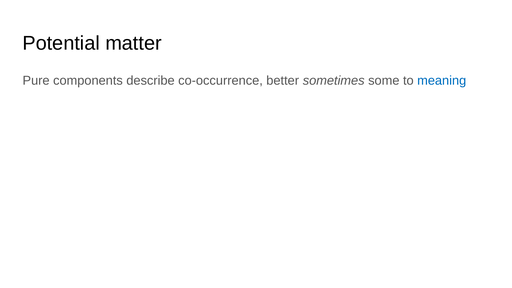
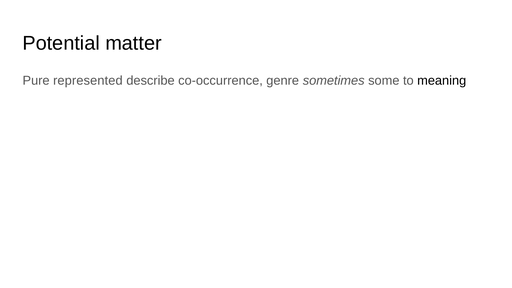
components: components -> represented (88, 81)
better: better -> genre (283, 81)
meaning colour: blue -> black (442, 81)
